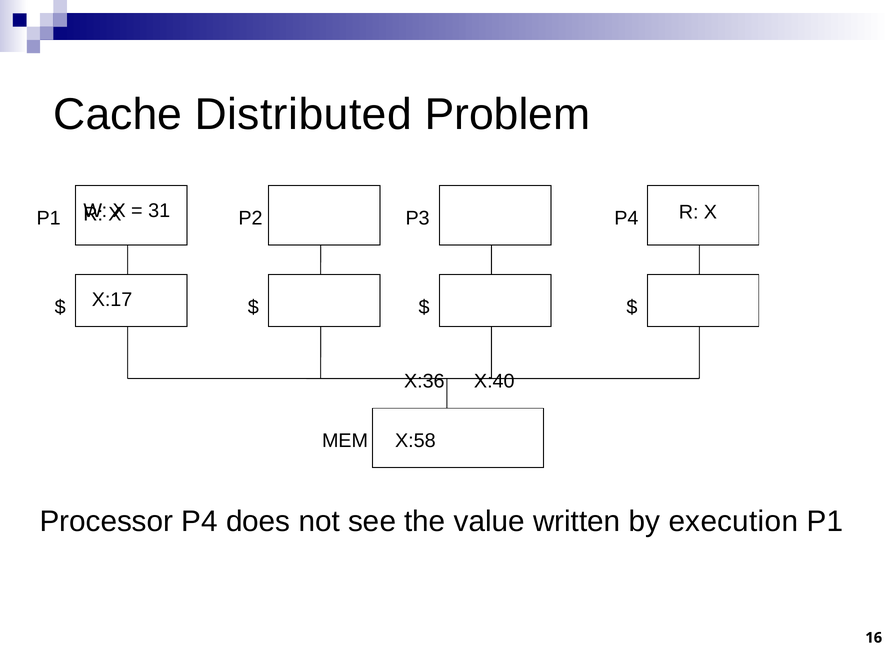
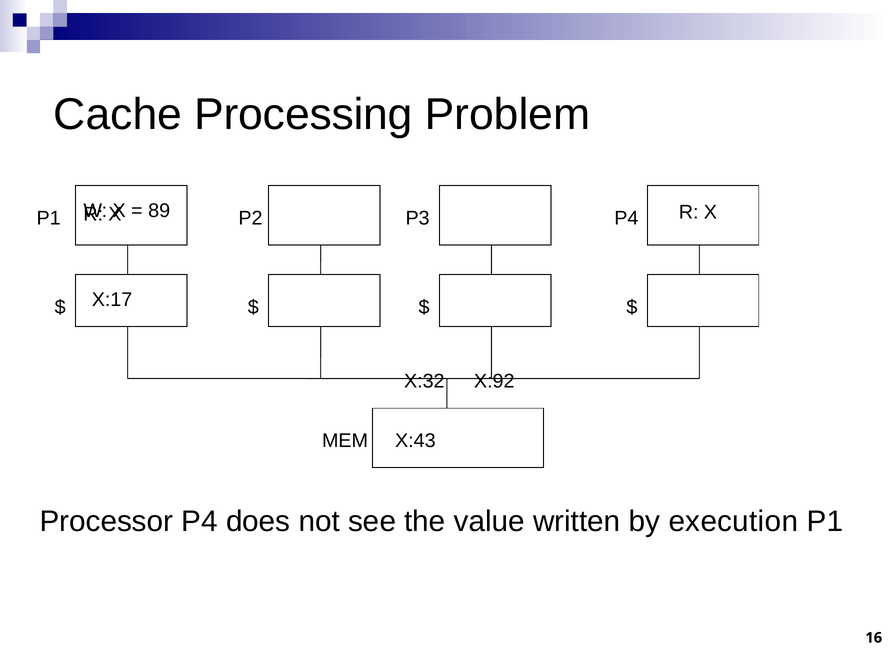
Distributed: Distributed -> Processing (303, 114)
31: 31 -> 89 (159, 211)
X:36: X:36 -> X:32 (424, 381)
X:40: X:40 -> X:92 (494, 381)
X:58: X:58 -> X:43 (415, 441)
